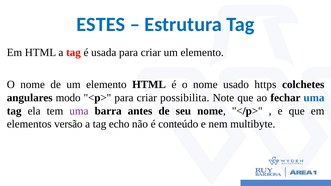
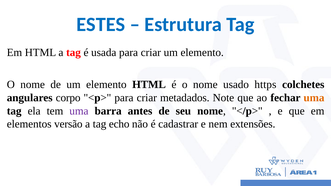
modo: modo -> corpo (68, 98)
possibilita: possibilita -> metadados (185, 98)
uma colour: blue -> orange (314, 98)
conteúdo: conteúdo -> cadastrar (178, 124)
multibyte: multibyte -> extensões (253, 124)
